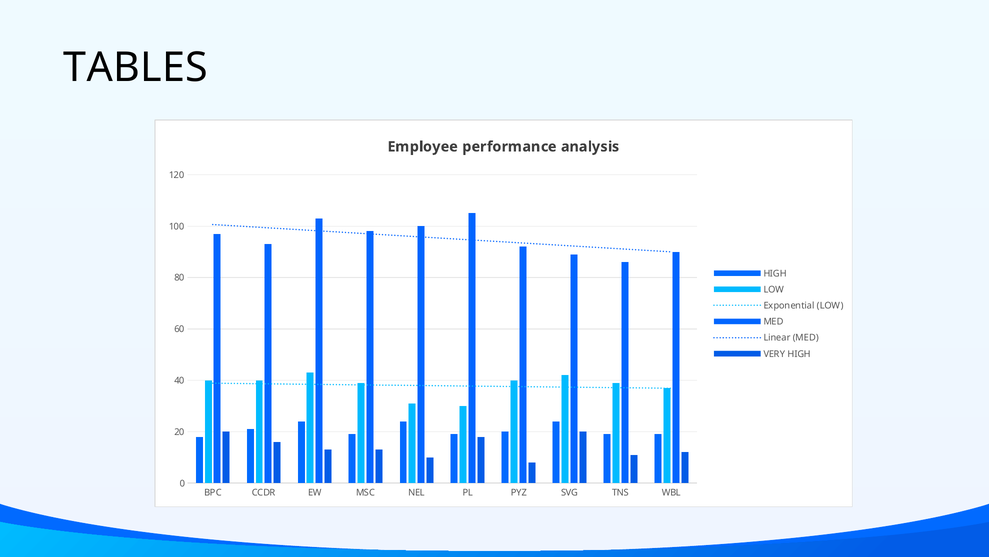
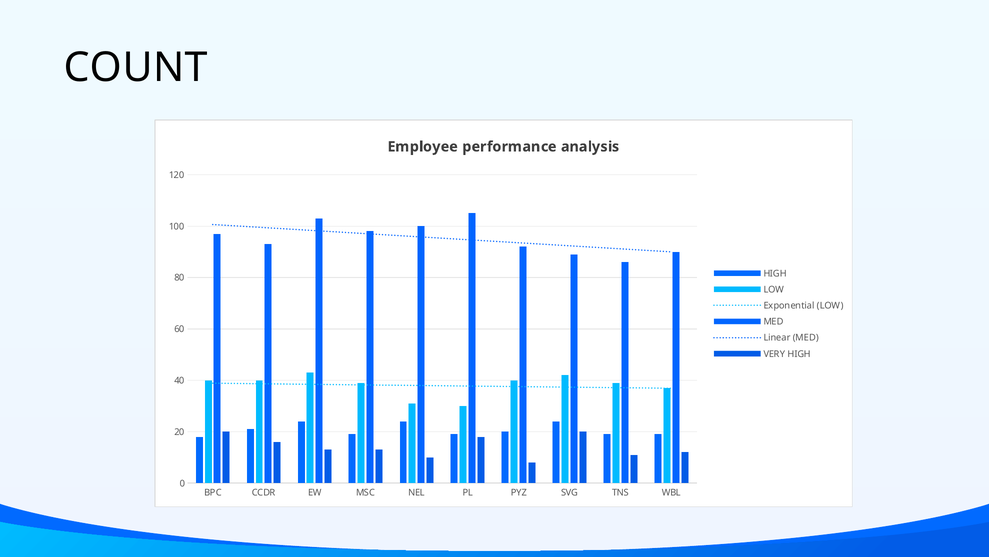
TABLES: TABLES -> COUNT (136, 67)
